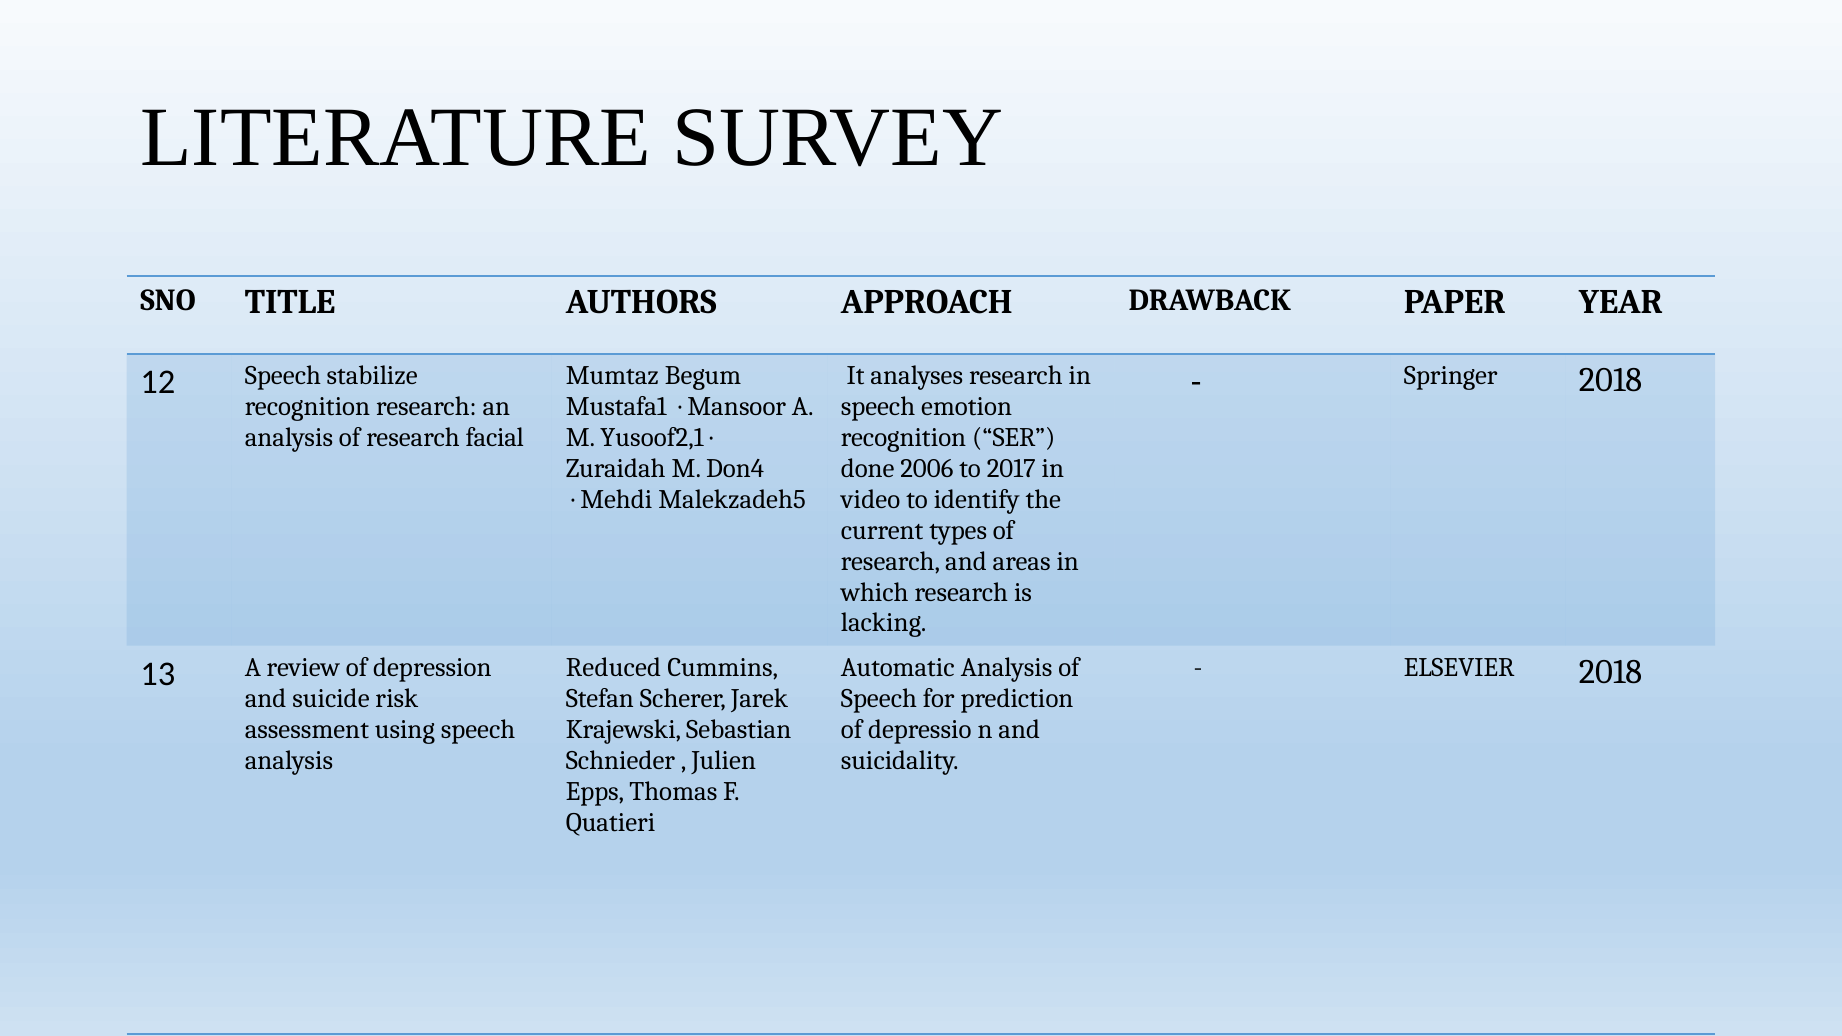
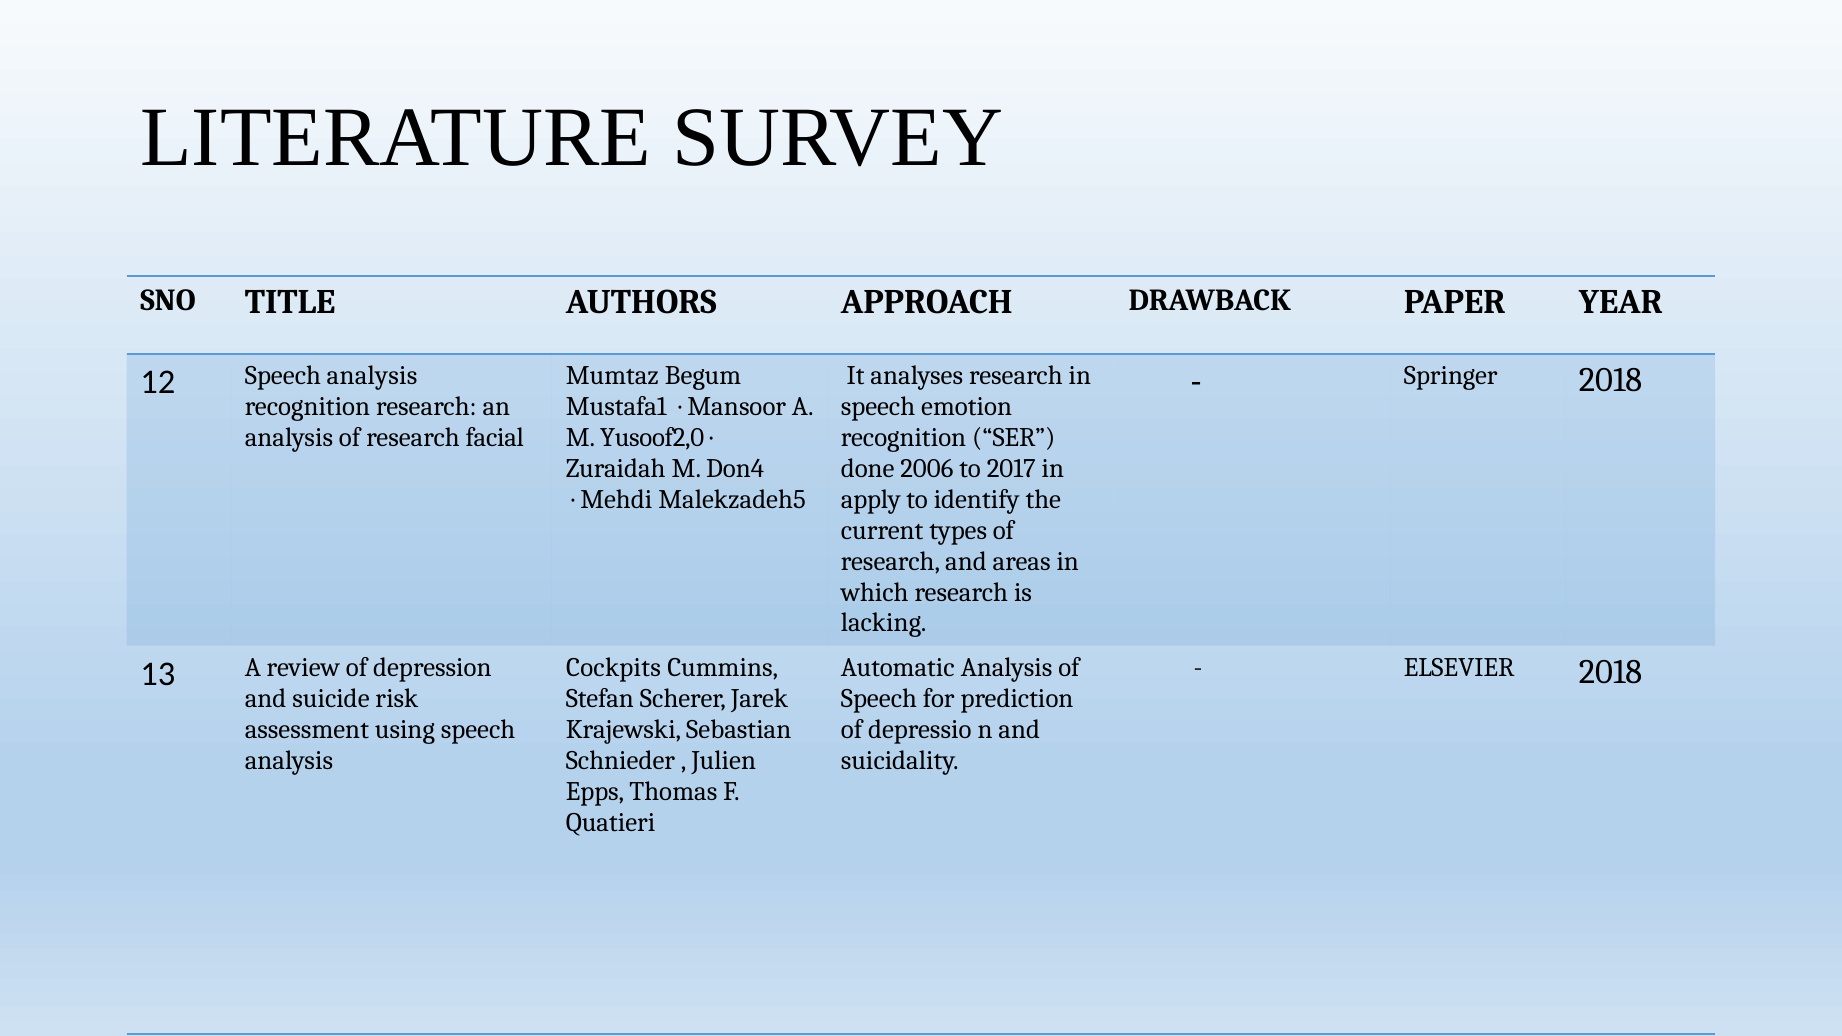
12 Speech stabilize: stabilize -> analysis (372, 376)
Yusoof2,1: Yusoof2,1 -> Yusoof2,0 (652, 438)
video: video -> apply (871, 500)
Reduced: Reduced -> Cockpits (613, 668)
